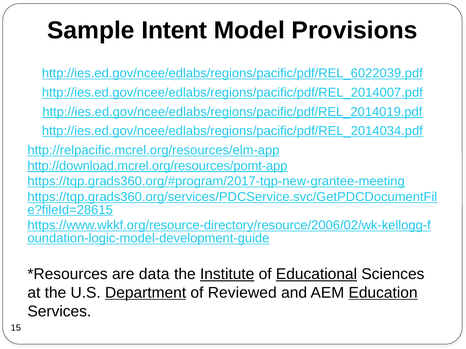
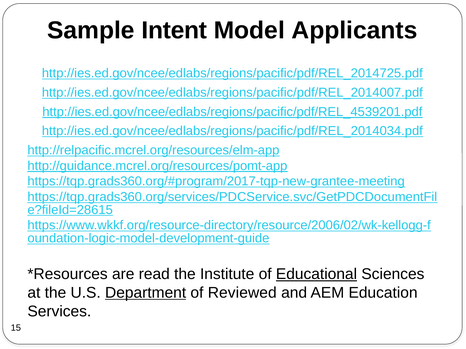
Provisions: Provisions -> Applicants (355, 30)
http://ies.ed.gov/ncee/edlabs/regions/pacific/pdf/REL_6022039.pdf: http://ies.ed.gov/ncee/edlabs/regions/pacific/pdf/REL_6022039.pdf -> http://ies.ed.gov/ncee/edlabs/regions/pacific/pdf/REL_2014725.pdf (232, 73)
http://ies.ed.gov/ncee/edlabs/regions/pacific/pdf/REL_2014019.pdf: http://ies.ed.gov/ncee/edlabs/regions/pacific/pdf/REL_2014019.pdf -> http://ies.ed.gov/ncee/edlabs/regions/pacific/pdf/REL_4539201.pdf (232, 112)
http://download.mcrel.org/resources/pomt-app: http://download.mcrel.org/resources/pomt-app -> http://guidance.mcrel.org/resources/pomt-app (157, 166)
data: data -> read (154, 274)
Institute underline: present -> none (227, 274)
Education underline: present -> none (383, 293)
